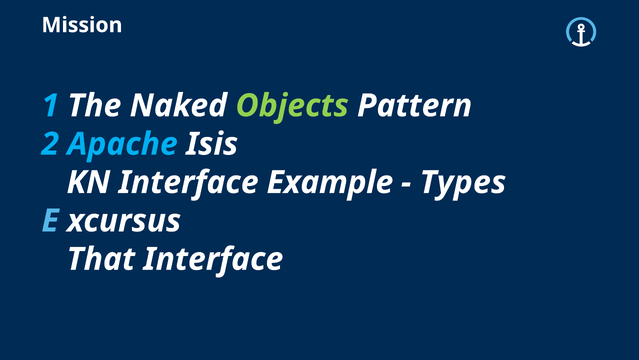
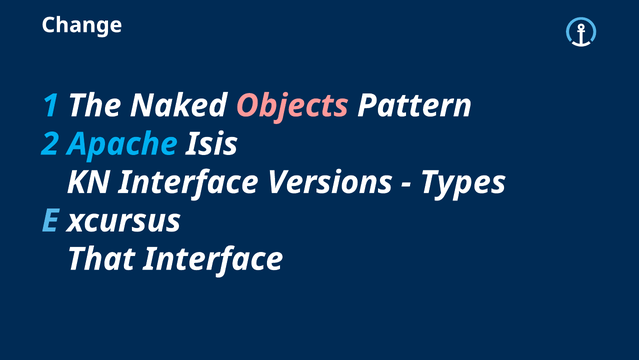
Mission: Mission -> Change (82, 25)
Objects colour: light green -> pink (292, 106)
Example: Example -> Versions (330, 182)
